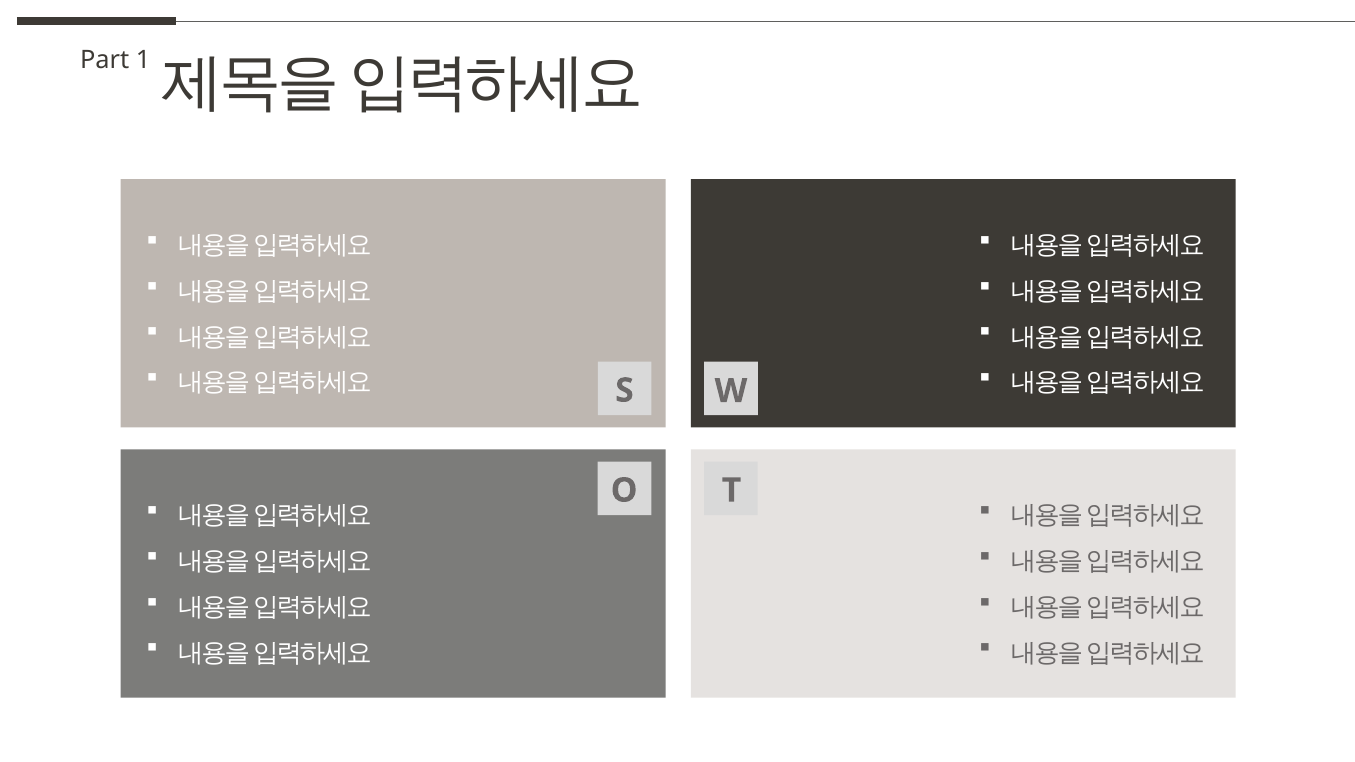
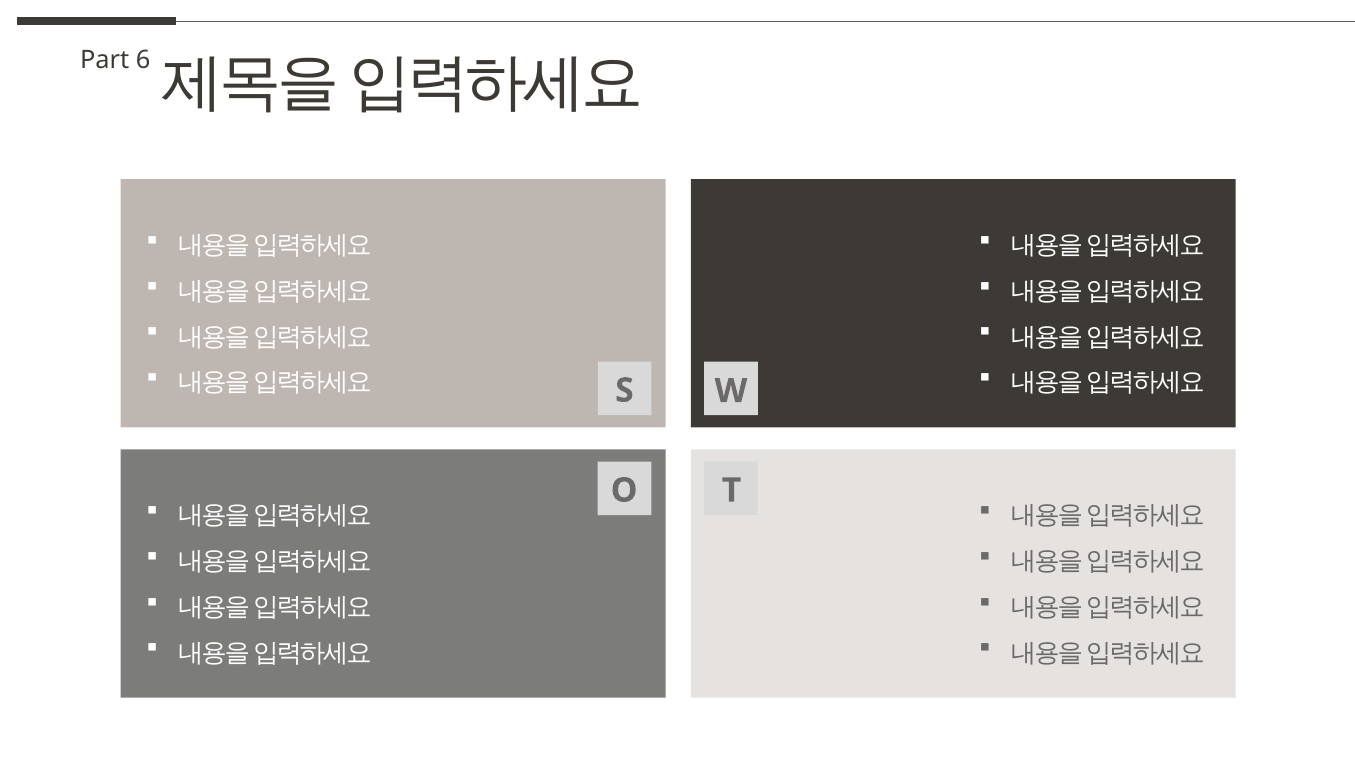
1: 1 -> 6 (143, 60)
